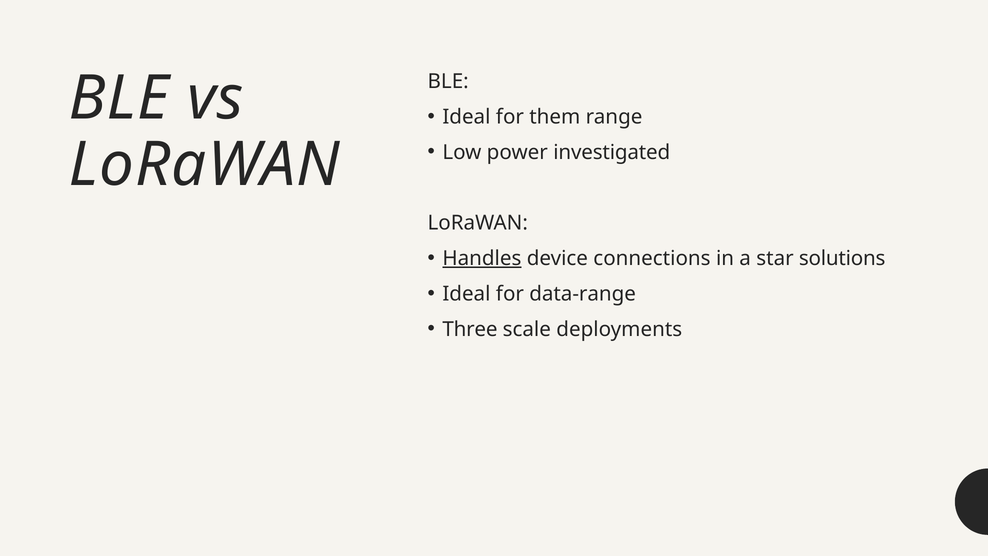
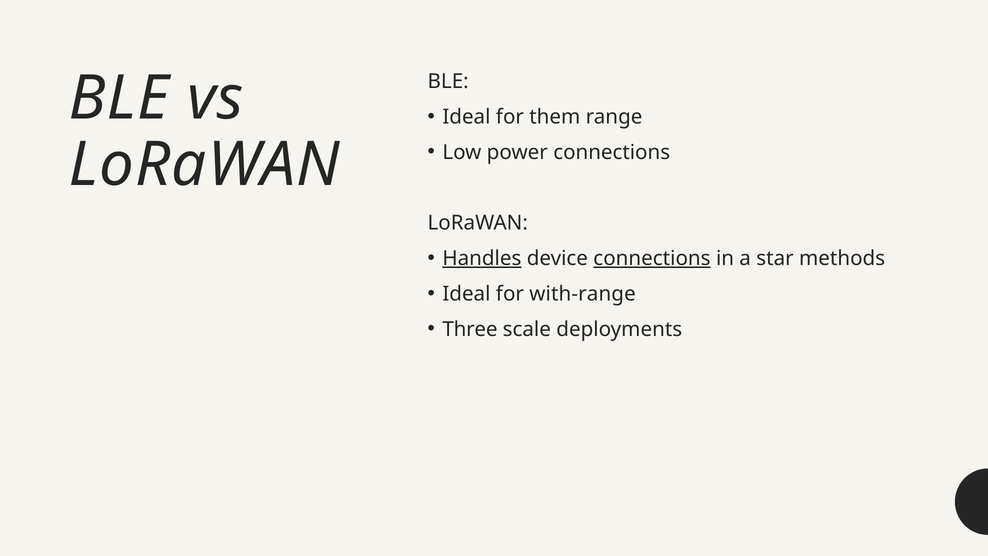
power investigated: investigated -> connections (612, 152)
connections underline: none -> present (652, 258)
solutions: solutions -> methods (842, 258)
data-range: data-range -> with-range (583, 294)
